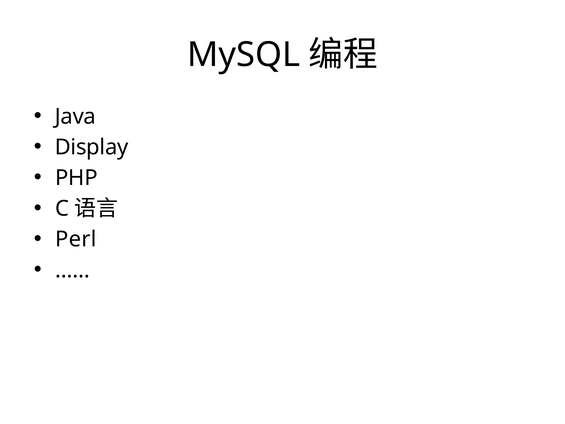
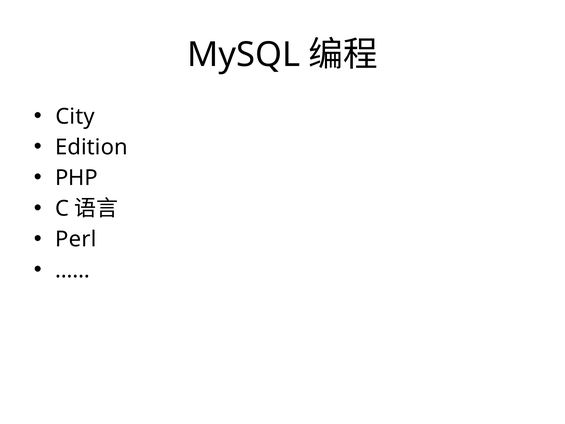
Java: Java -> City (75, 116)
Display: Display -> Edition (91, 147)
